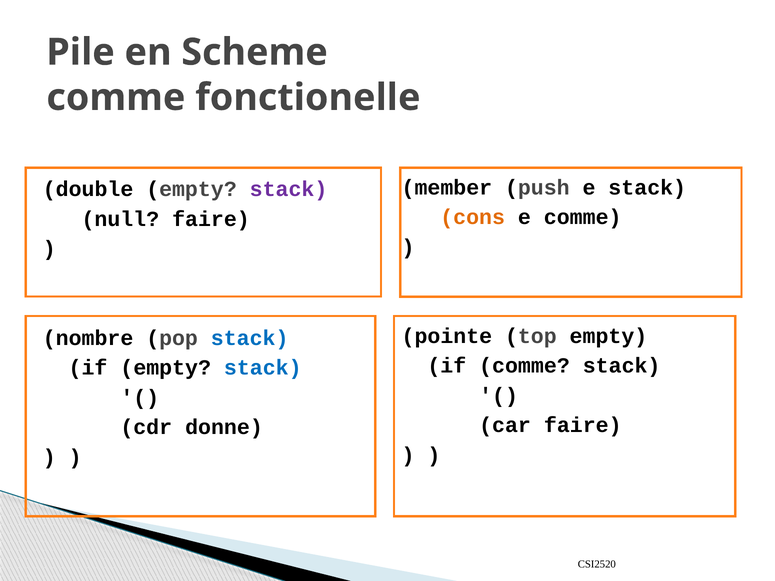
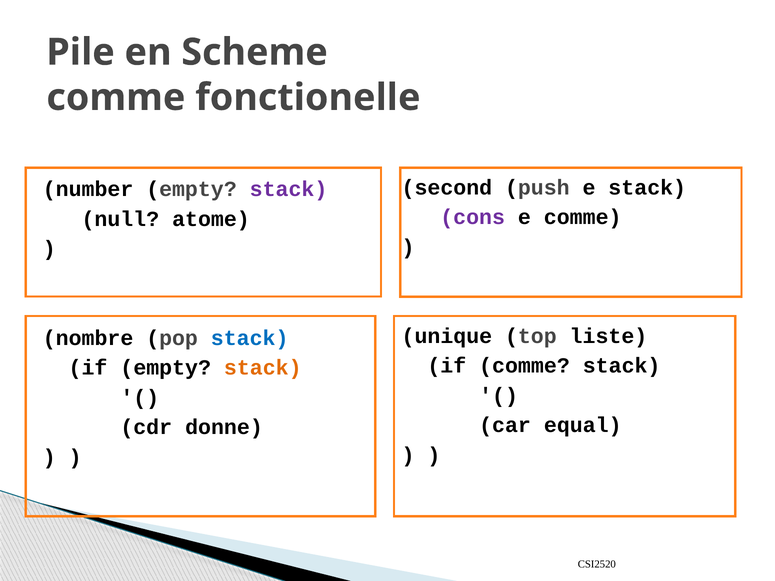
member: member -> second (447, 188)
double: double -> number (88, 189)
cons colour: orange -> purple (473, 217)
null faire: faire -> atome (211, 219)
pointe: pointe -> unique (447, 336)
top empty: empty -> liste (608, 336)
stack colour: blue -> orange (263, 368)
car faire: faire -> equal (583, 425)
